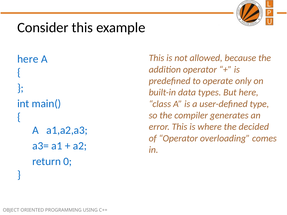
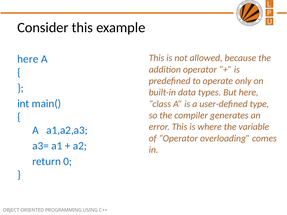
decided: decided -> variable (254, 127)
